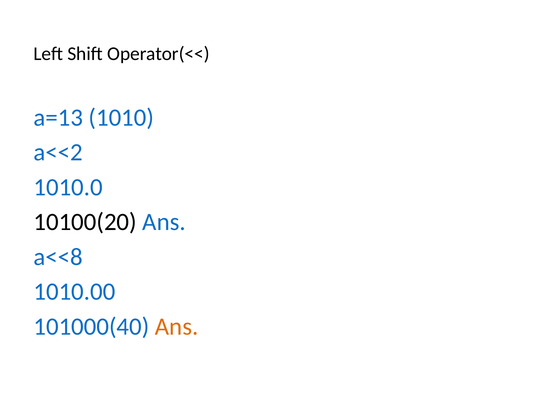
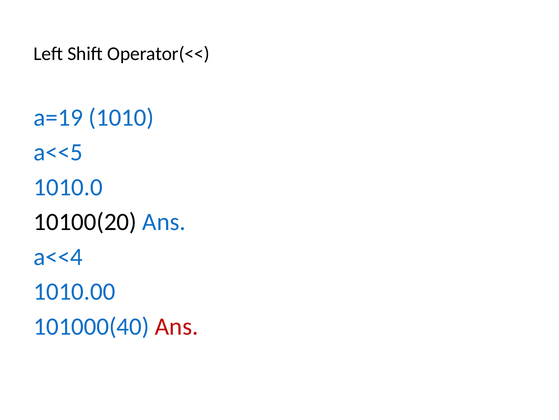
a=13: a=13 -> a=19 (58, 117)
a<<2: a<<2 -> a<<5 (58, 152)
a<<8: a<<8 -> a<<4 (58, 256)
Ans colour: orange -> red (177, 326)
